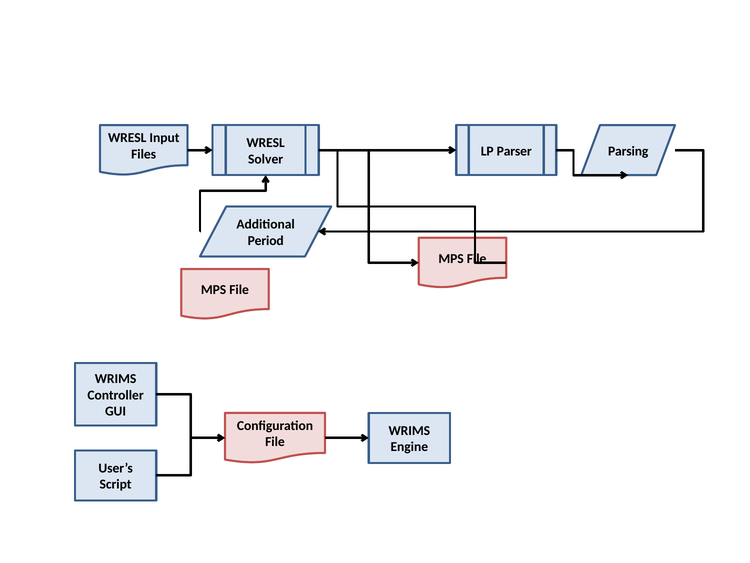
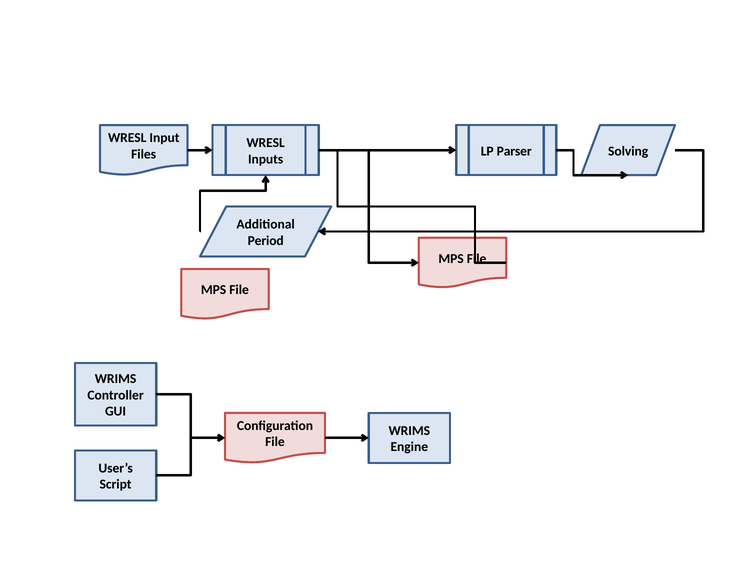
Parsing: Parsing -> Solving (628, 151)
Solver: Solver -> Inputs (266, 159)
